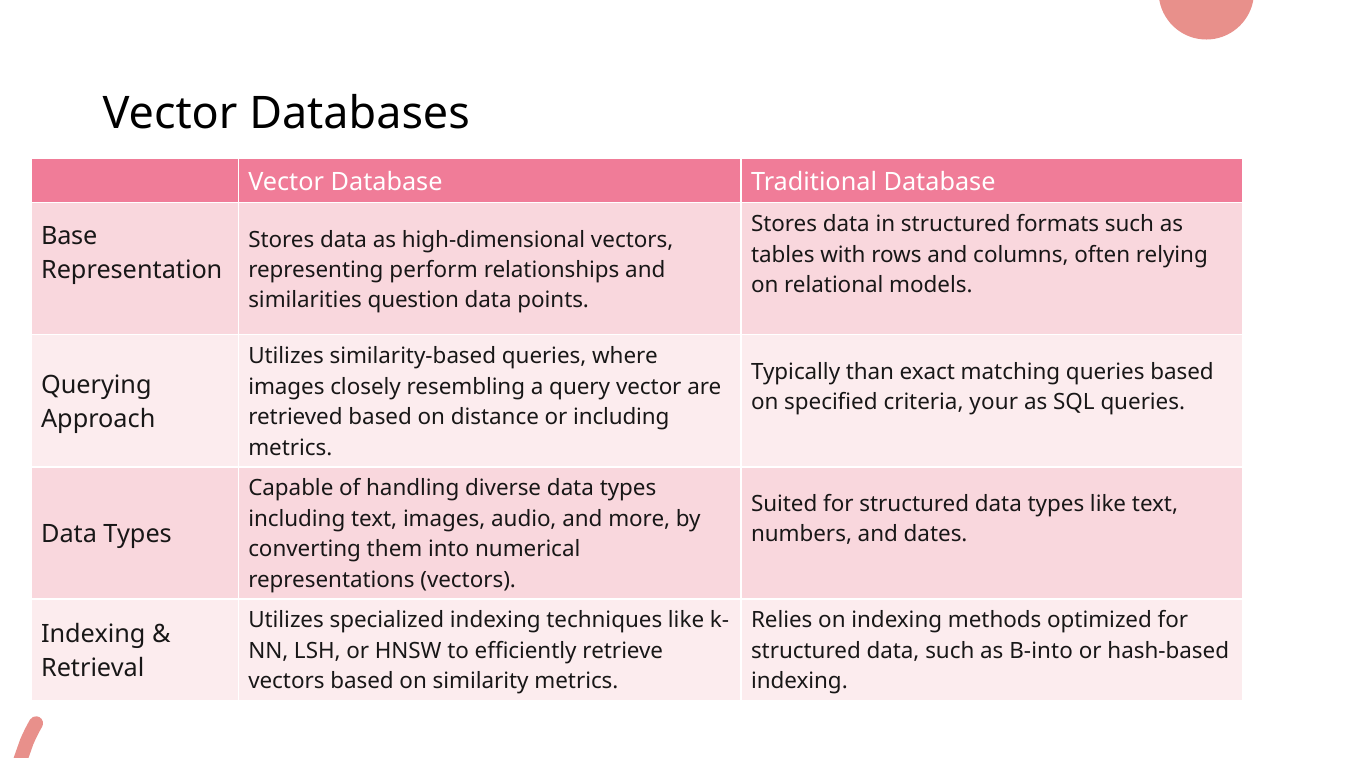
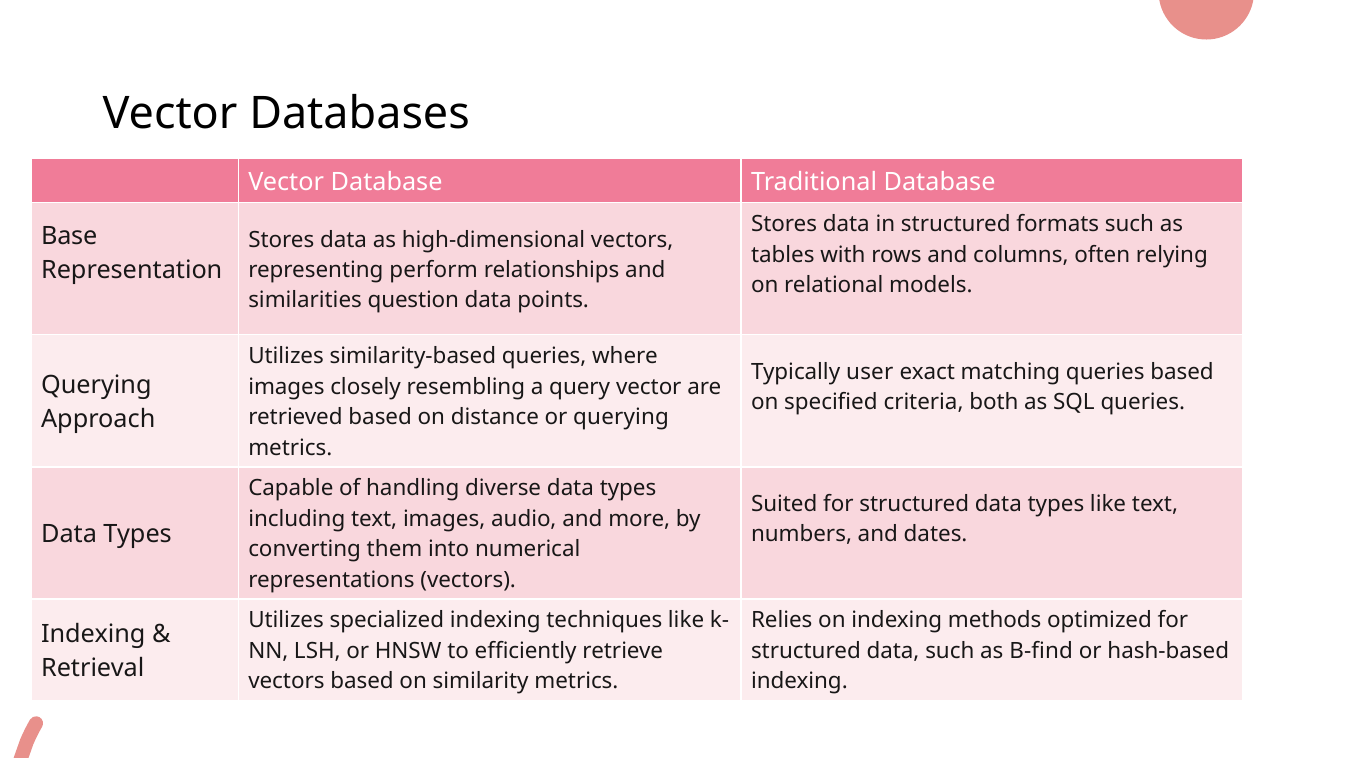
than: than -> user (870, 372)
your: your -> both (994, 402)
or including: including -> querying (621, 417)
B-into: B-into -> B-find (1041, 651)
